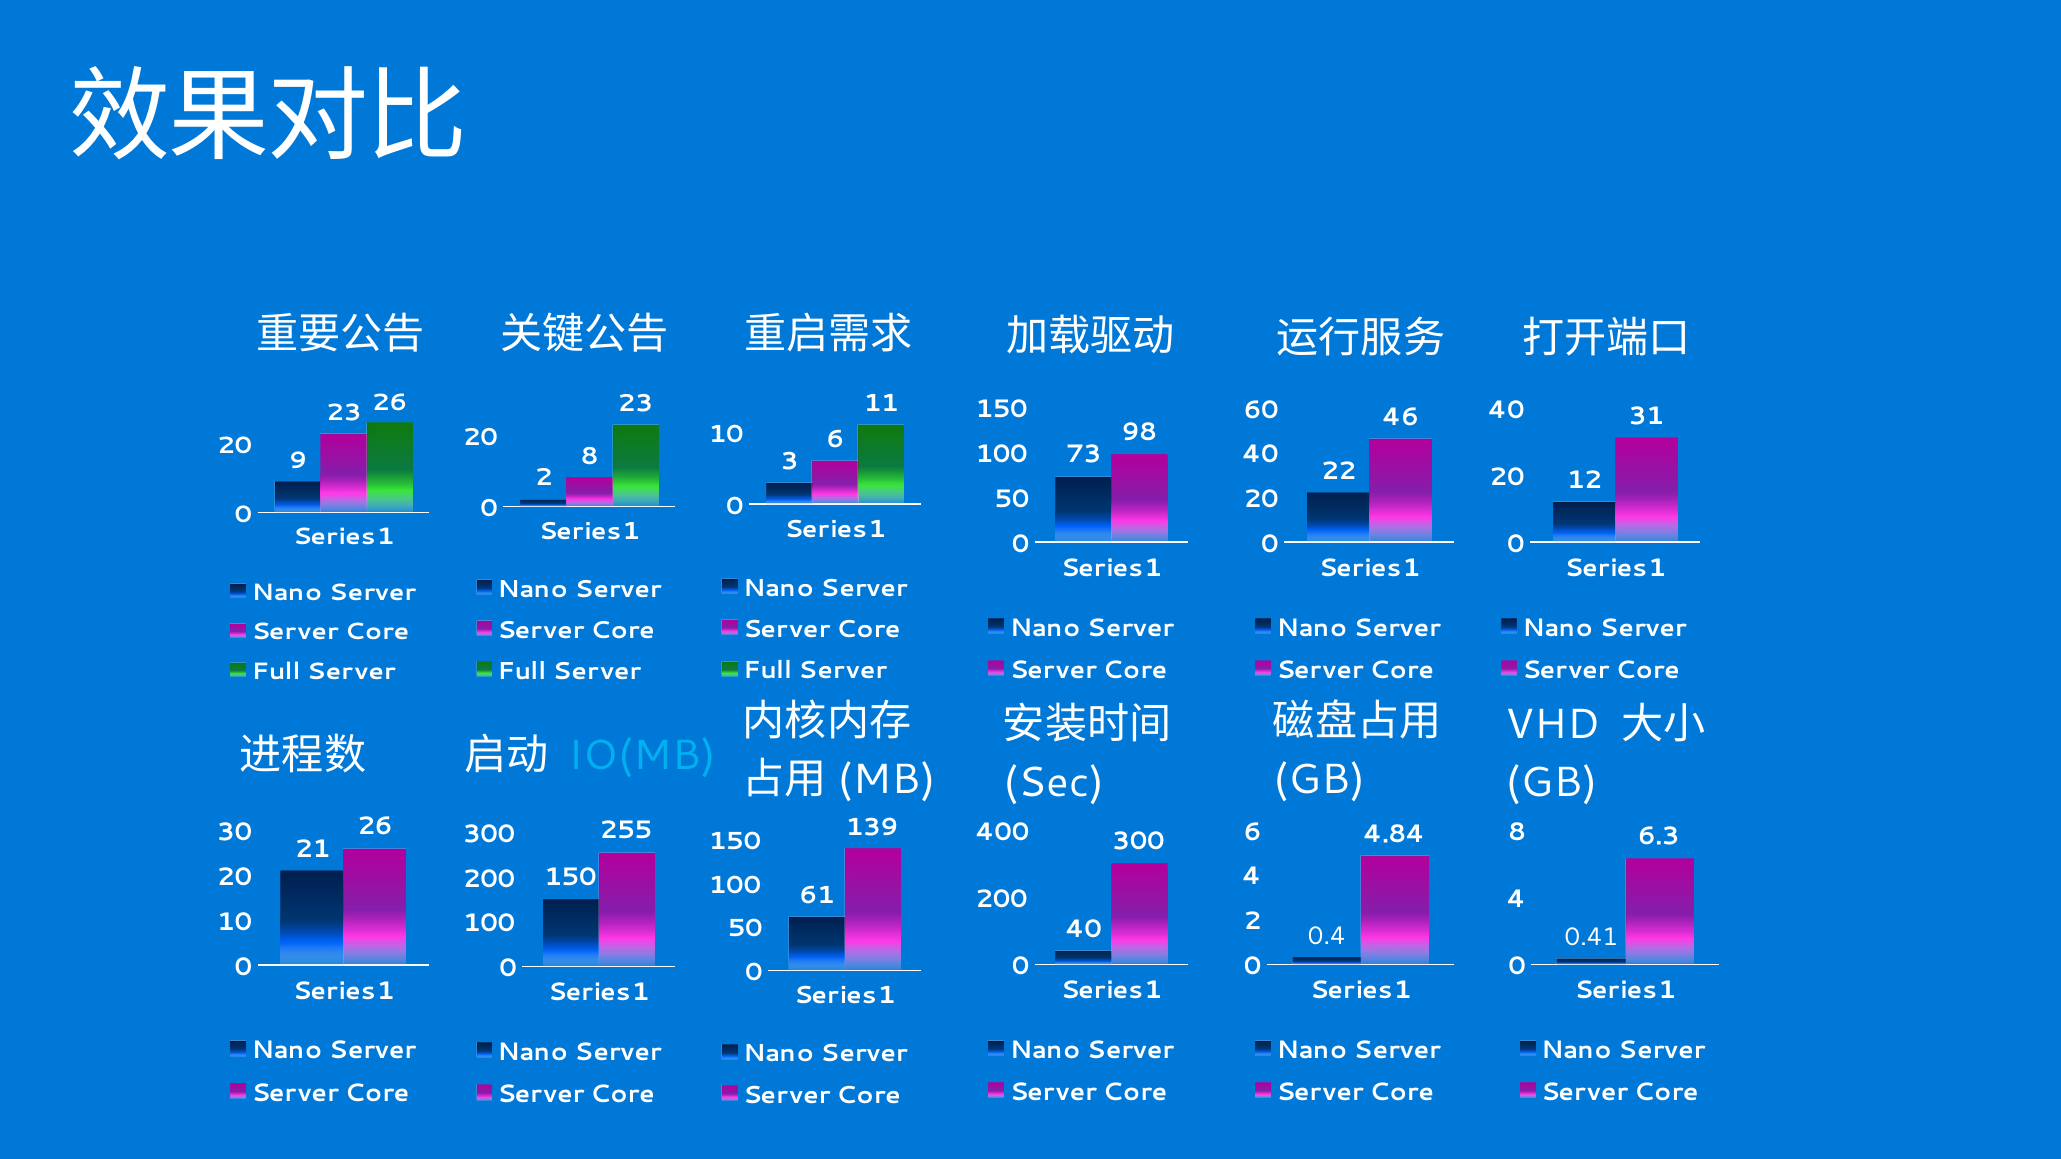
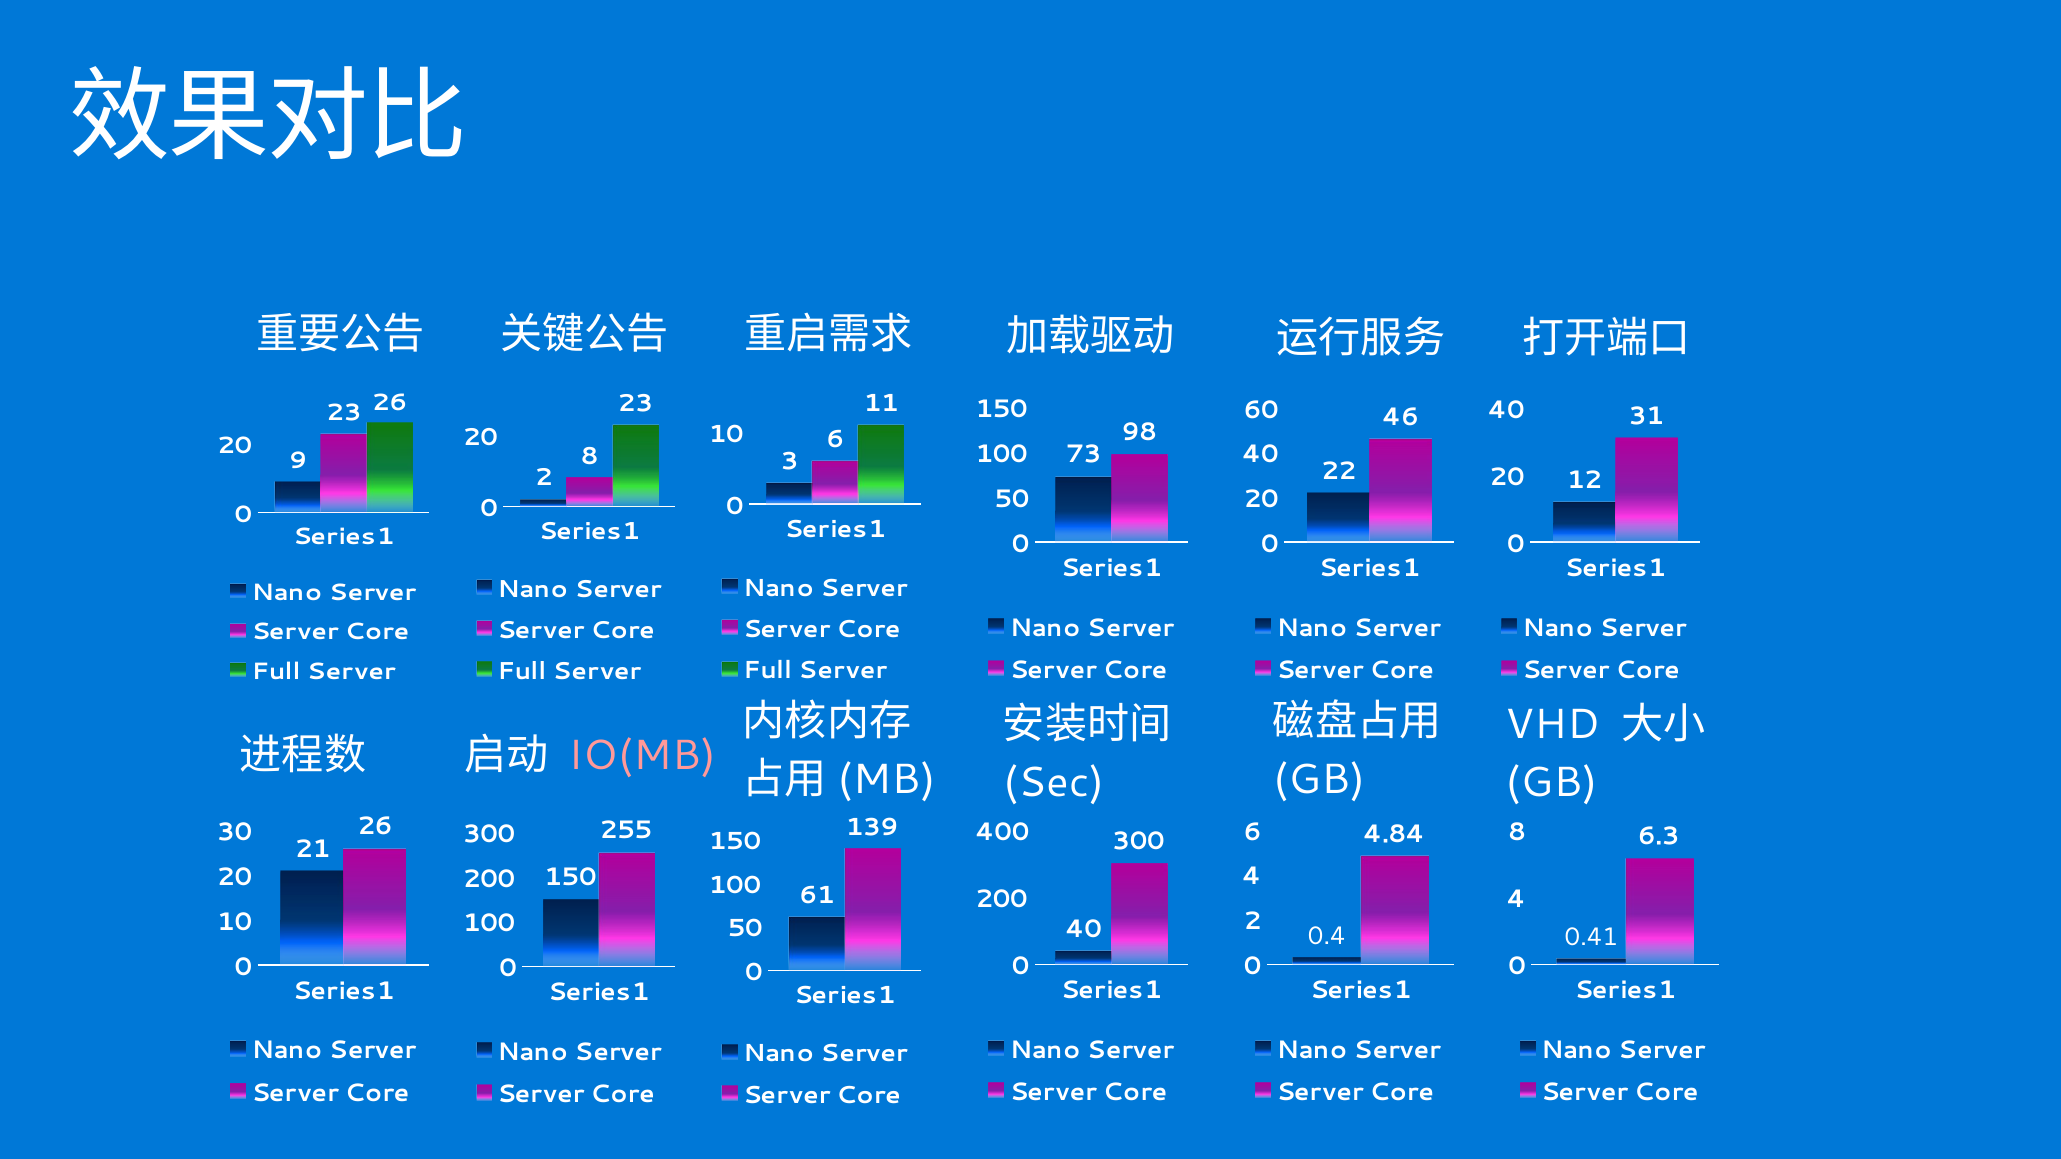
IO(MB colour: light blue -> pink (642, 756)
